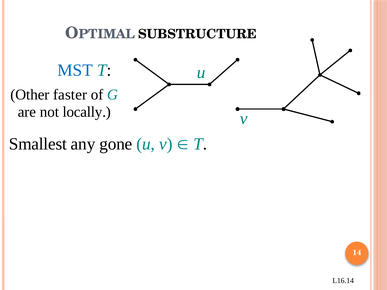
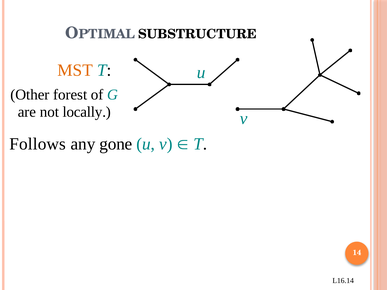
MST colour: blue -> orange (75, 70)
faster: faster -> forest (70, 95)
Smallest: Smallest -> Follows (38, 144)
